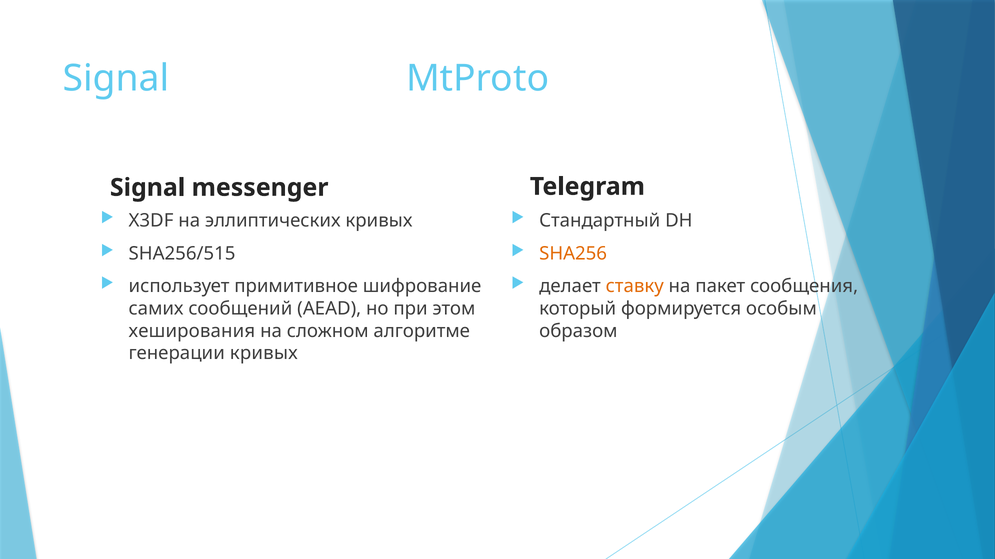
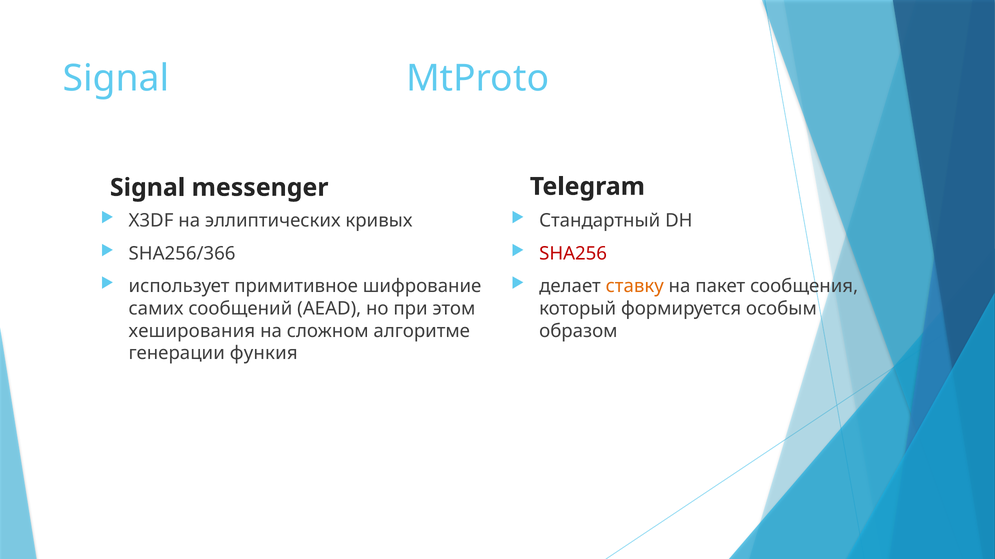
SHA256/515: SHA256/515 -> SHA256/366 (182, 254)
SHA256 colour: orange -> red (573, 254)
генерации кривых: кривых -> функия (264, 354)
